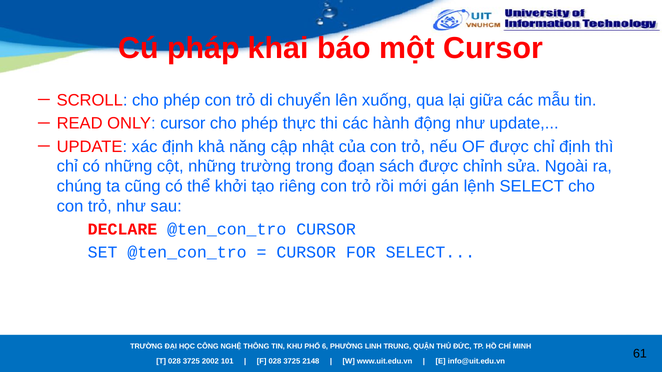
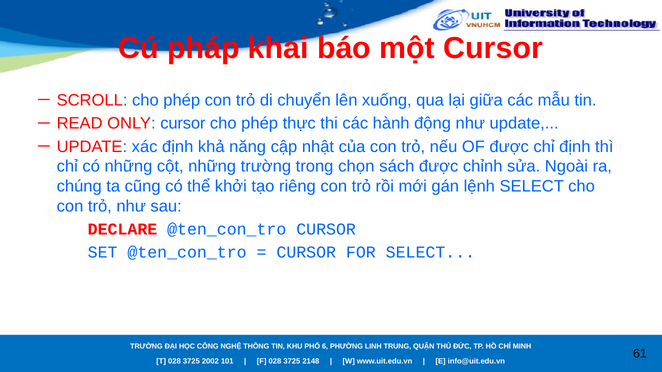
đoạn: đoạn -> chọn (356, 167)
